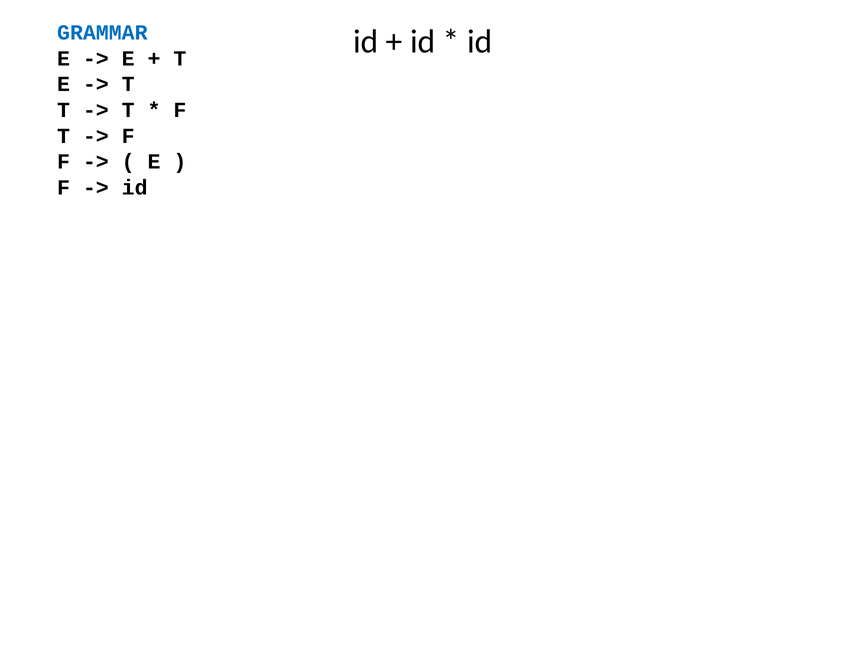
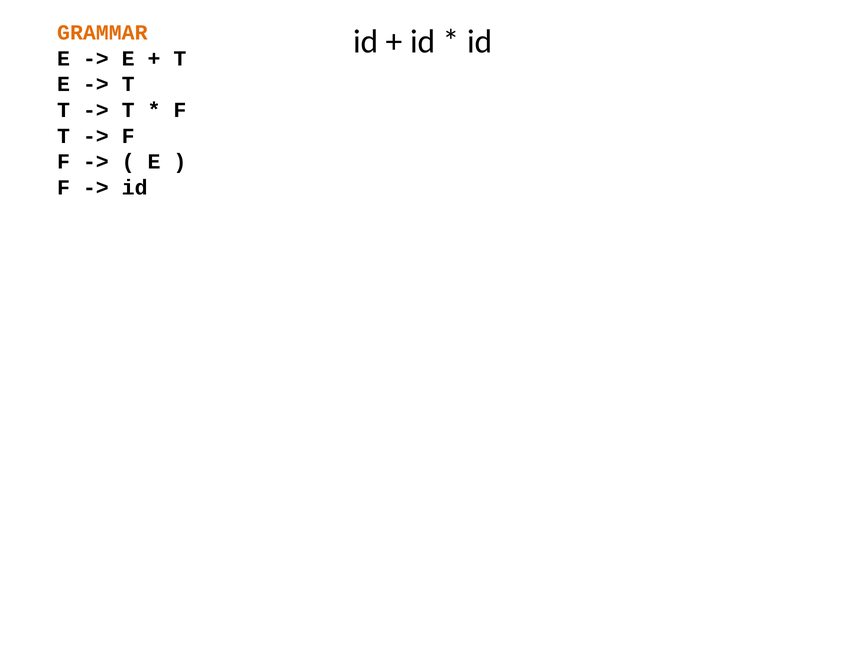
GRAMMAR colour: blue -> orange (102, 33)
